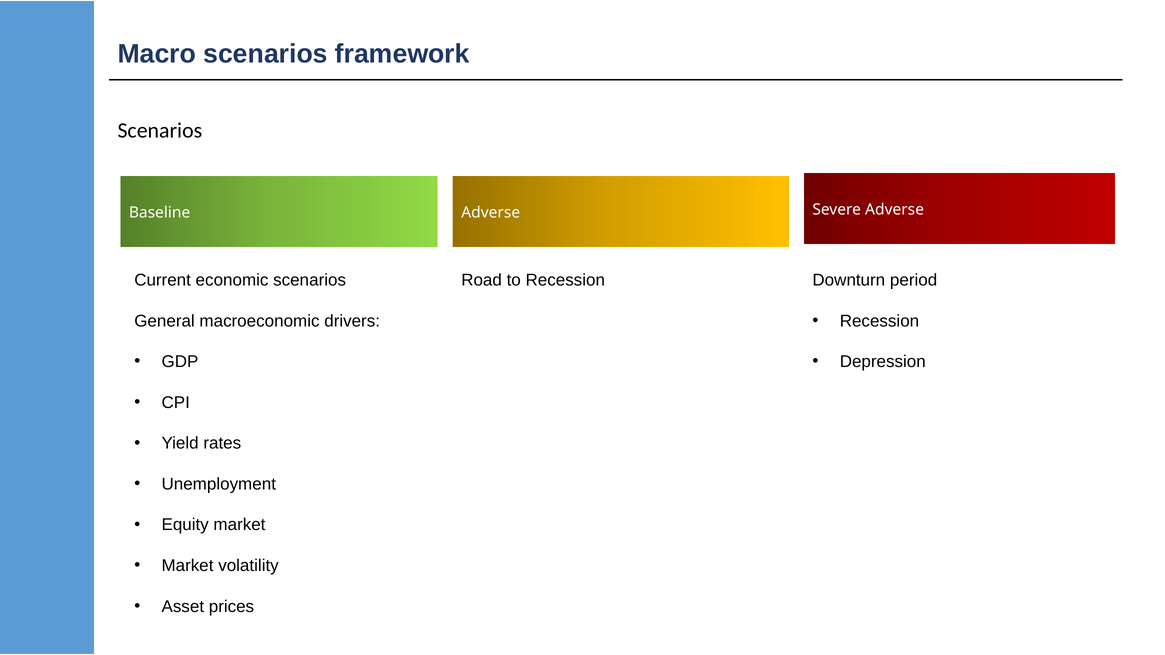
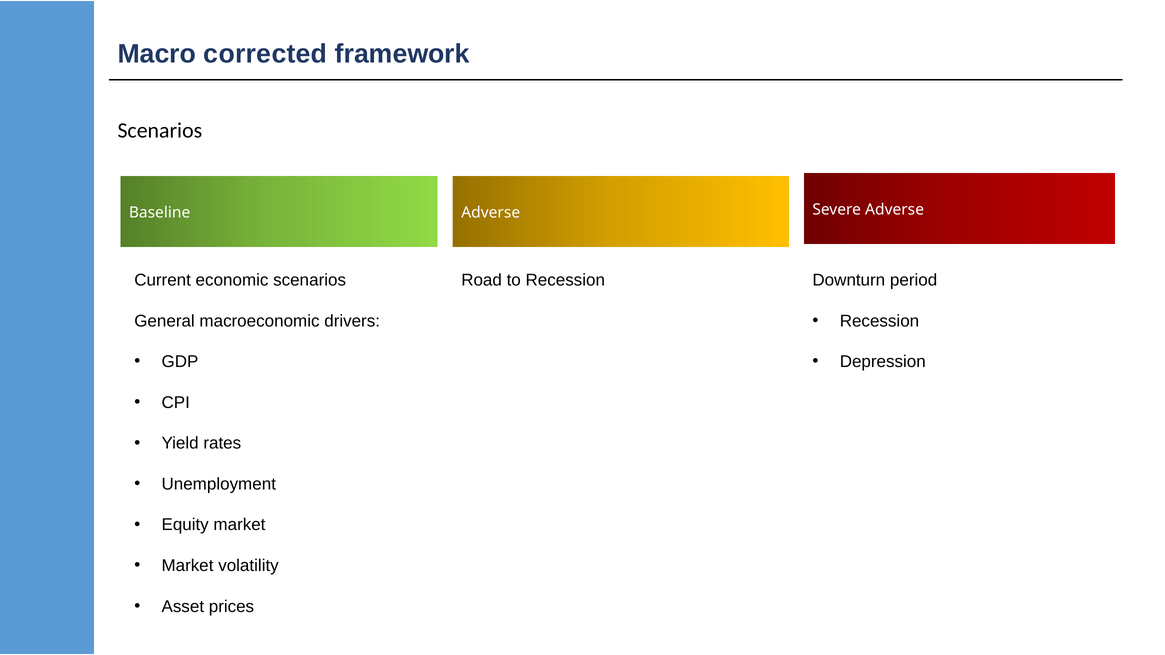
Macro scenarios: scenarios -> corrected (265, 54)
